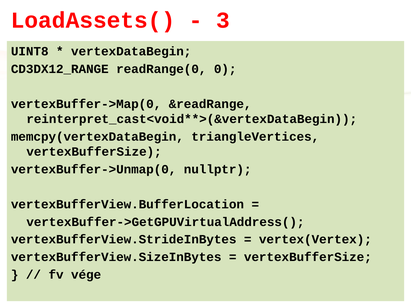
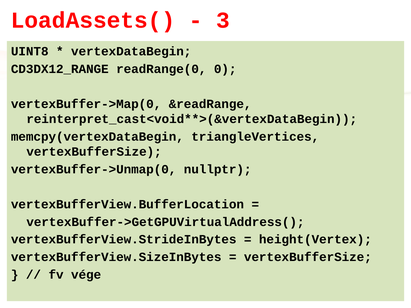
vertex(Vertex: vertex(Vertex -> height(Vertex (315, 240)
